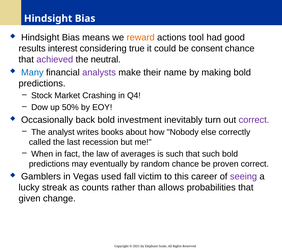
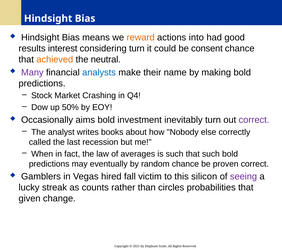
tool: tool -> into (196, 37)
considering true: true -> turn (137, 48)
achieved colour: purple -> orange (55, 59)
Many colour: blue -> purple (32, 72)
analysts colour: purple -> blue (99, 72)
back: back -> aims (85, 120)
used: used -> hired (111, 176)
career: career -> silicon (204, 176)
allows: allows -> circles (171, 187)
